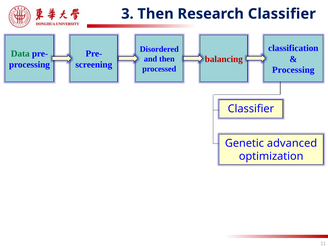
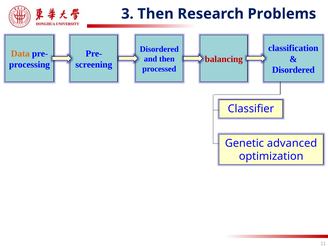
Research Classifier: Classifier -> Problems (282, 14)
Data colour: green -> orange (20, 54)
Processing: Processing -> Disordered (293, 70)
